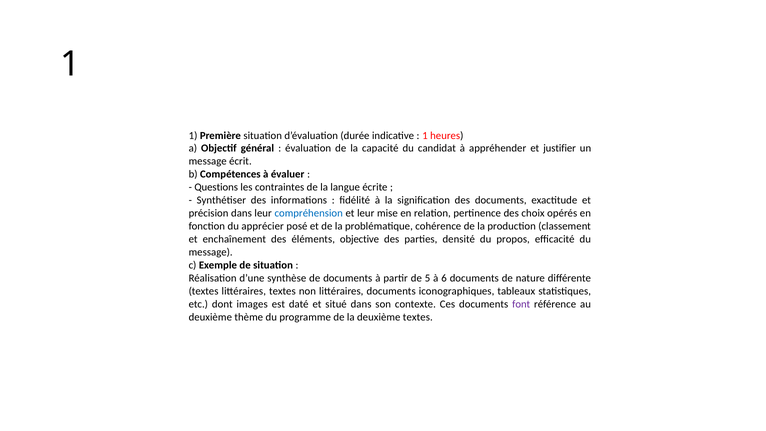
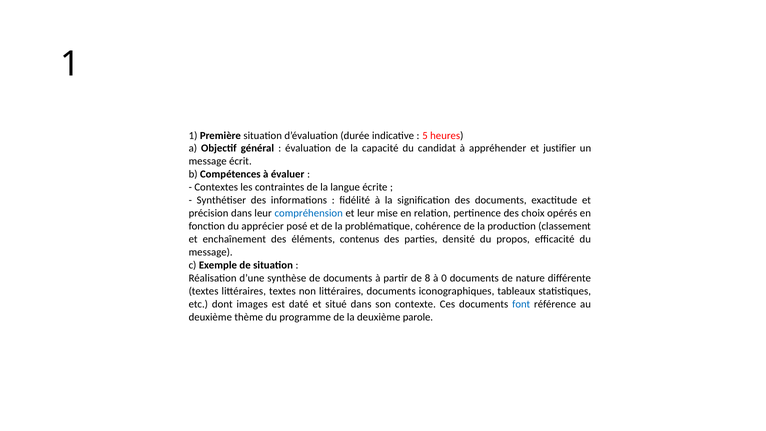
1: 1 -> 5 (425, 135)
Questions: Questions -> Contextes (216, 187)
objective: objective -> contenus (360, 239)
5: 5 -> 8 (427, 278)
6: 6 -> 0 (444, 278)
font colour: purple -> blue (521, 304)
deuxième textes: textes -> parole (418, 317)
